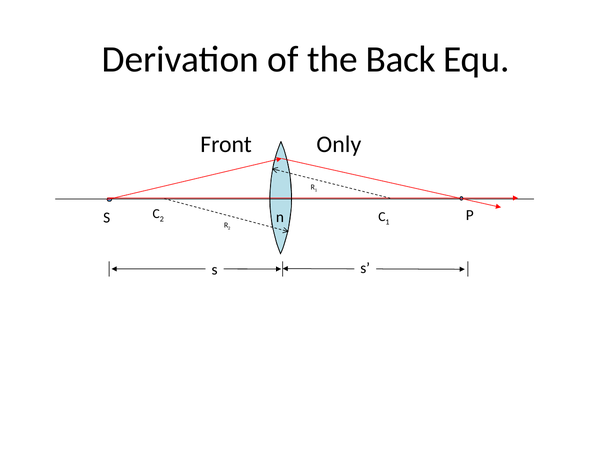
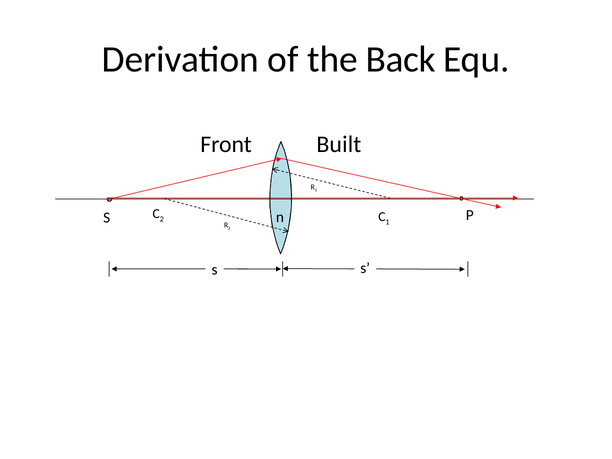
Only: Only -> Built (339, 145)
